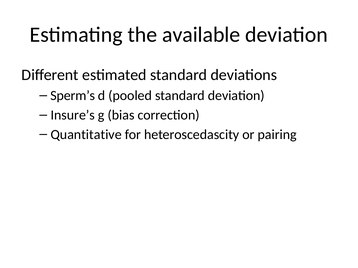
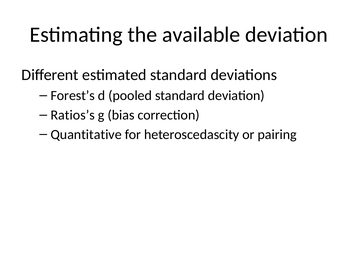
Sperm’s: Sperm’s -> Forest’s (73, 96)
Insure’s: Insure’s -> Ratios’s (73, 115)
